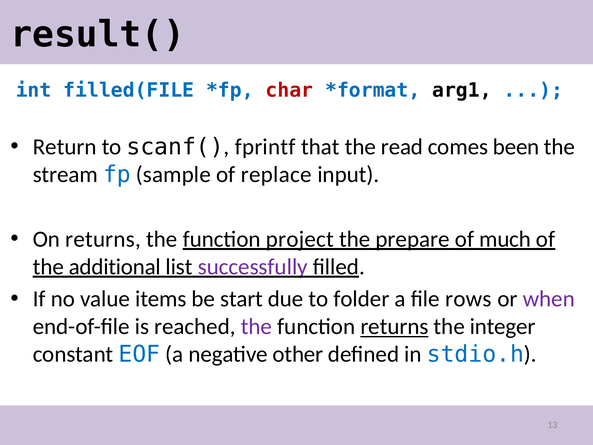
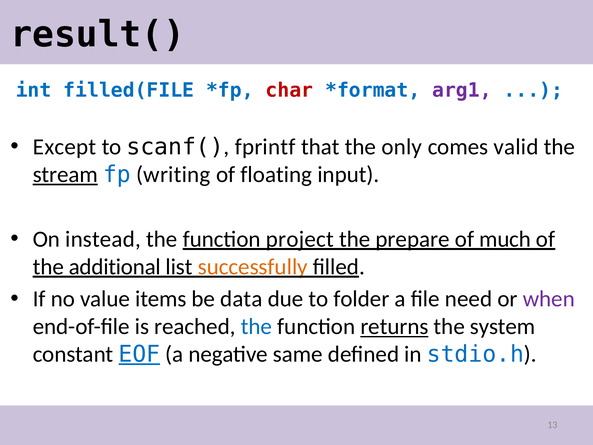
arg1 colour: black -> purple (462, 90)
Return: Return -> Except (65, 147)
read: read -> only (402, 147)
been: been -> valid (516, 147)
stream underline: none -> present (65, 174)
sample: sample -> writing (173, 174)
replace: replace -> floating (276, 174)
On returns: returns -> instead (103, 239)
successfully colour: purple -> orange (253, 267)
start: start -> data (241, 299)
rows: rows -> need (469, 299)
the colour: purple -> blue (256, 326)
integer: integer -> system (503, 326)
EOF underline: none -> present (139, 354)
other: other -> same (298, 354)
